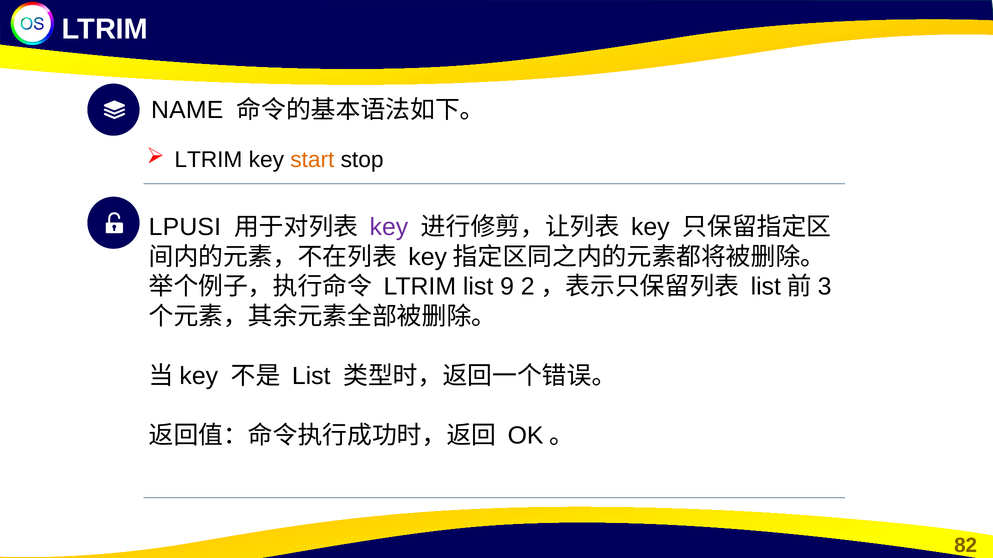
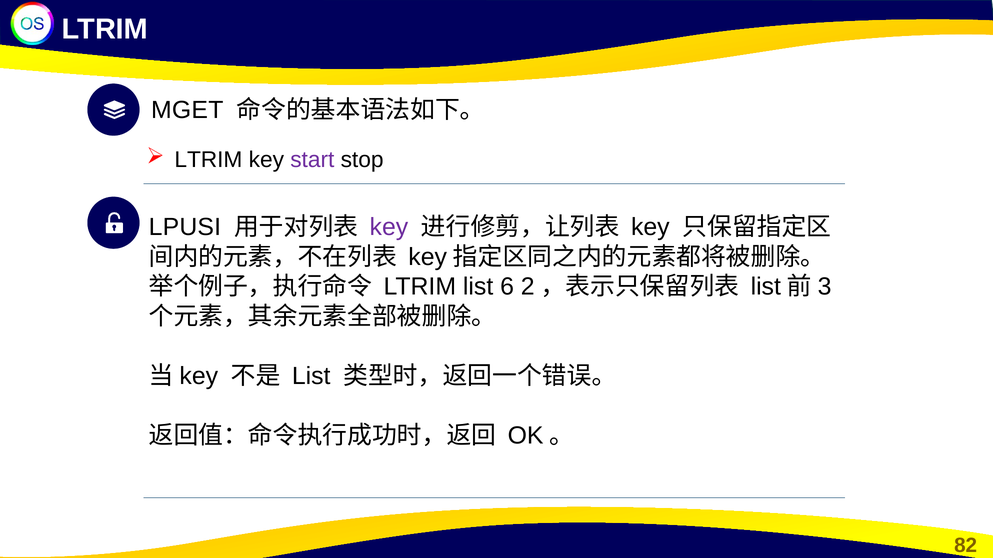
NAME: NAME -> MGET (187, 110)
start colour: orange -> purple (312, 160)
9: 9 -> 6 (507, 287)
